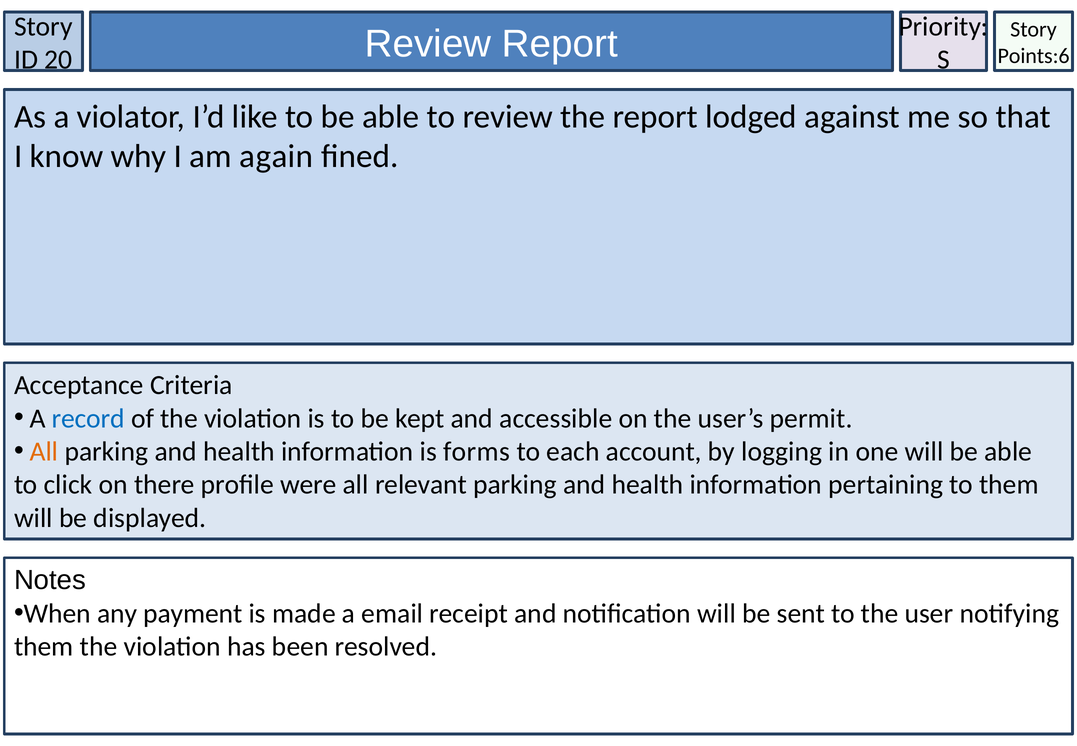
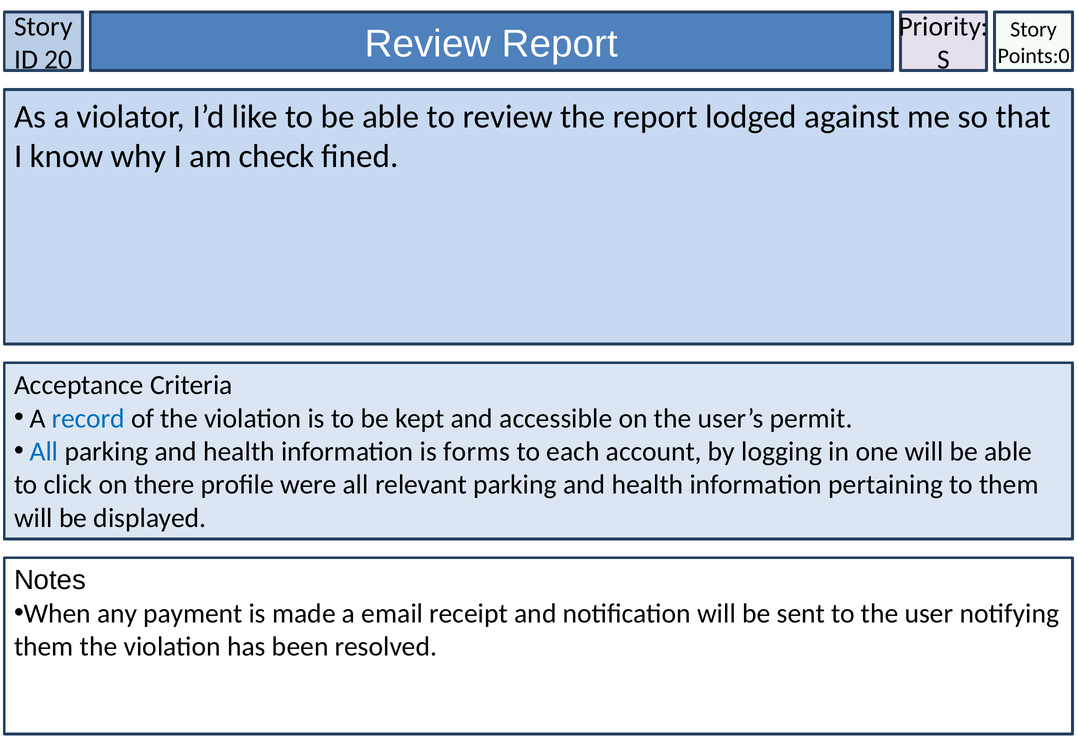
Points:6: Points:6 -> Points:0 (1034, 56)
again: again -> check (277, 156)
All colour: orange -> blue (44, 451)
